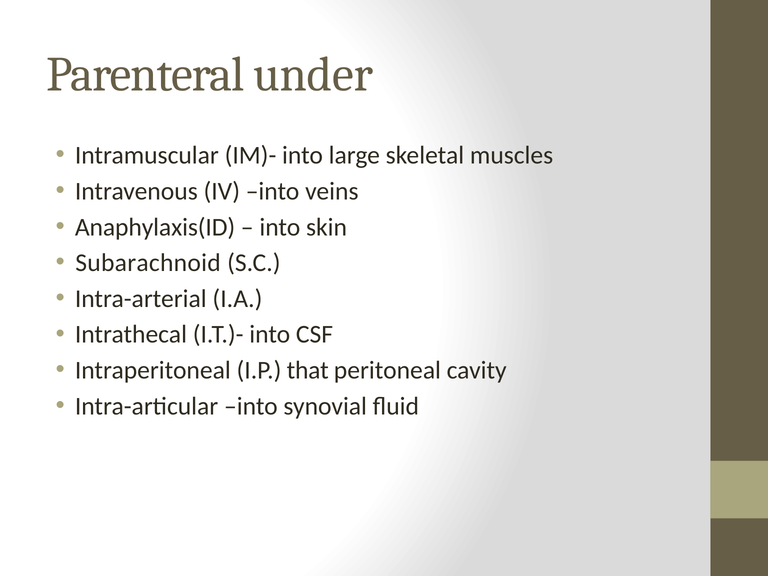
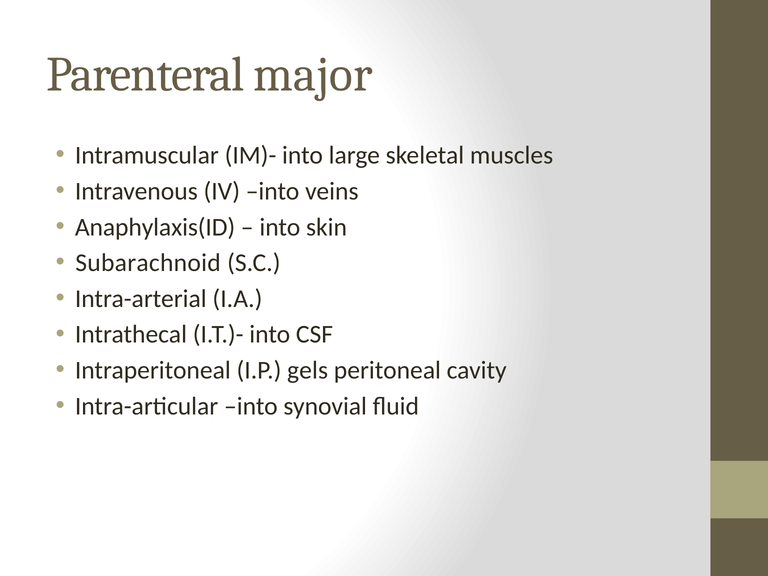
under: under -> major (313, 74)
that: that -> gels (308, 370)
